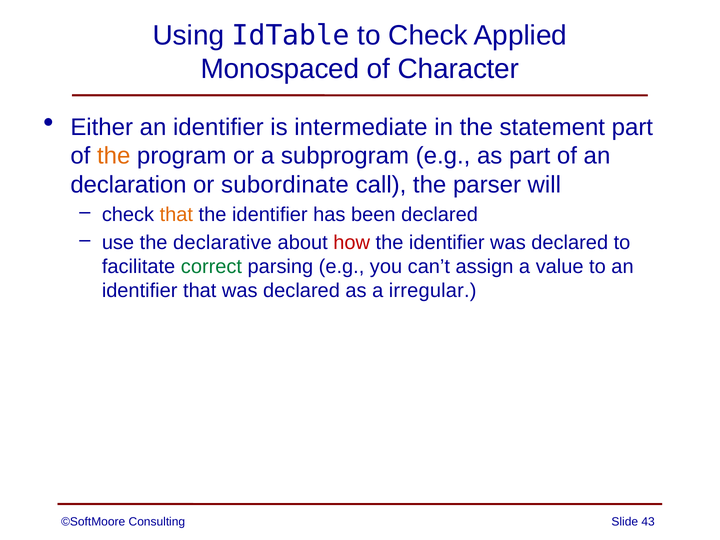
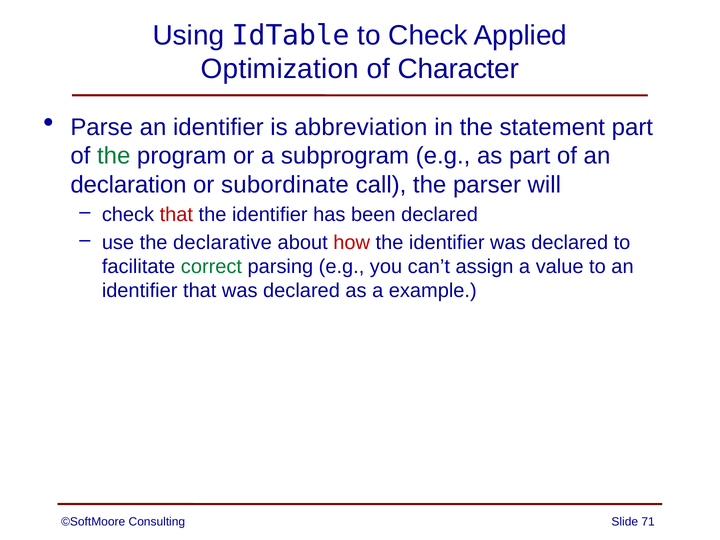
Monospaced: Monospaced -> Optimization (280, 69)
Either: Either -> Parse (102, 127)
intermediate: intermediate -> abbreviation (361, 127)
the colour: orange -> green (114, 156)
that colour: orange -> red (176, 215)
irregular: irregular -> example (433, 291)
43: 43 -> 71 (648, 522)
